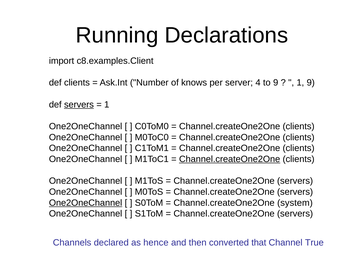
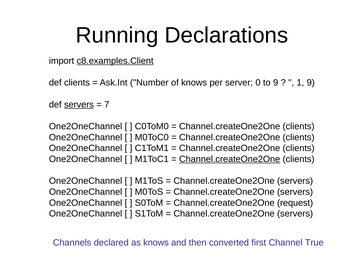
c8.examples.Client underline: none -> present (115, 61)
4: 4 -> 0 (258, 83)
1: 1 -> 7 (107, 105)
One2OneChannel underline: present -> none (86, 203)
system: system -> request (295, 203)
as hence: hence -> knows (156, 243)
that: that -> first (259, 243)
